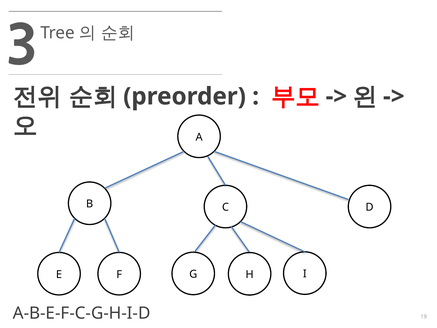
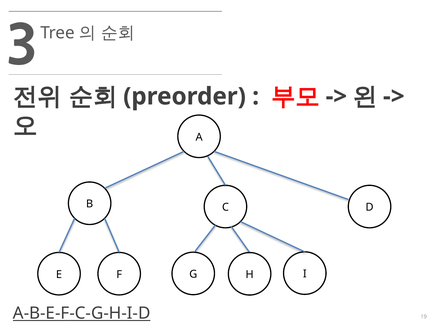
A-B-E-F-C-G-H-I-D underline: none -> present (82, 313)
